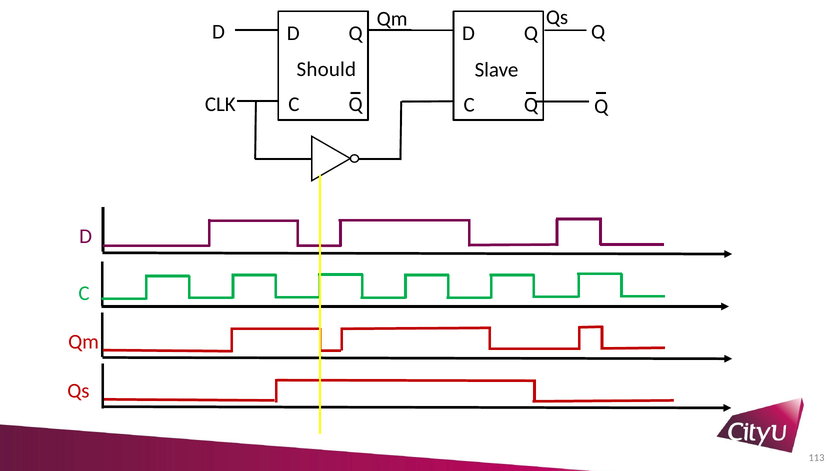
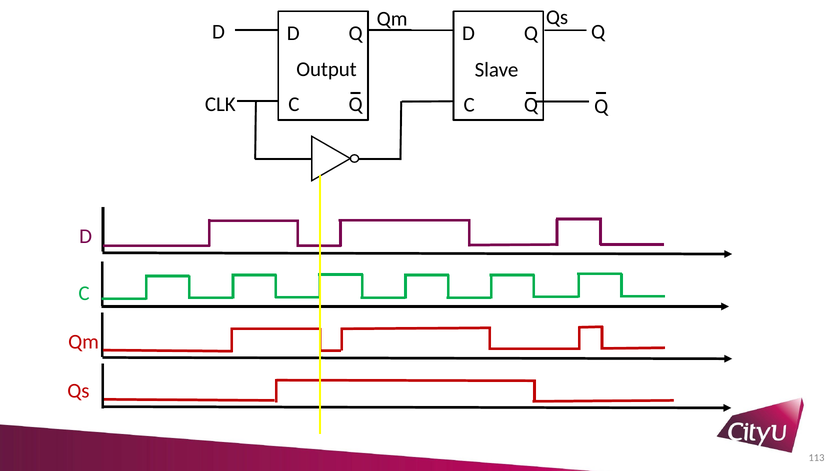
Should: Should -> Output (327, 70)
